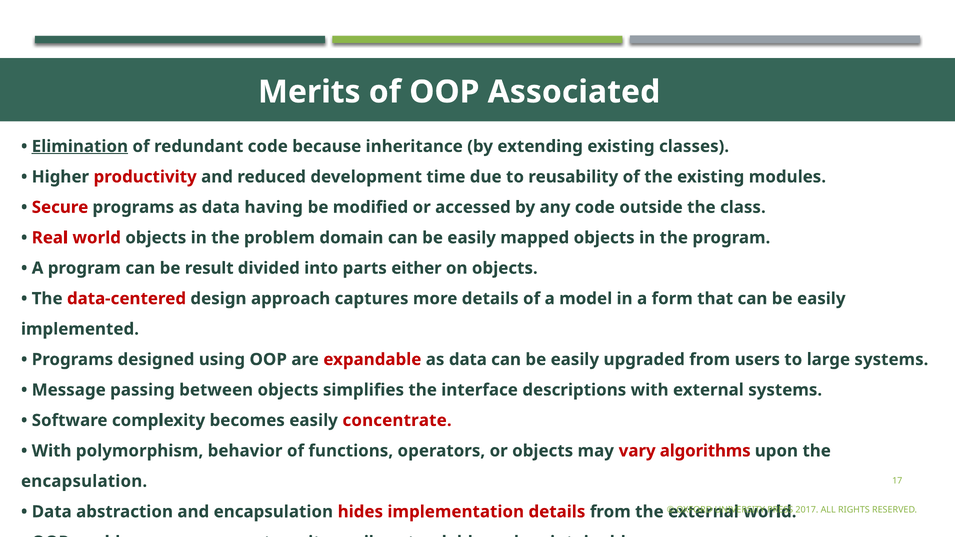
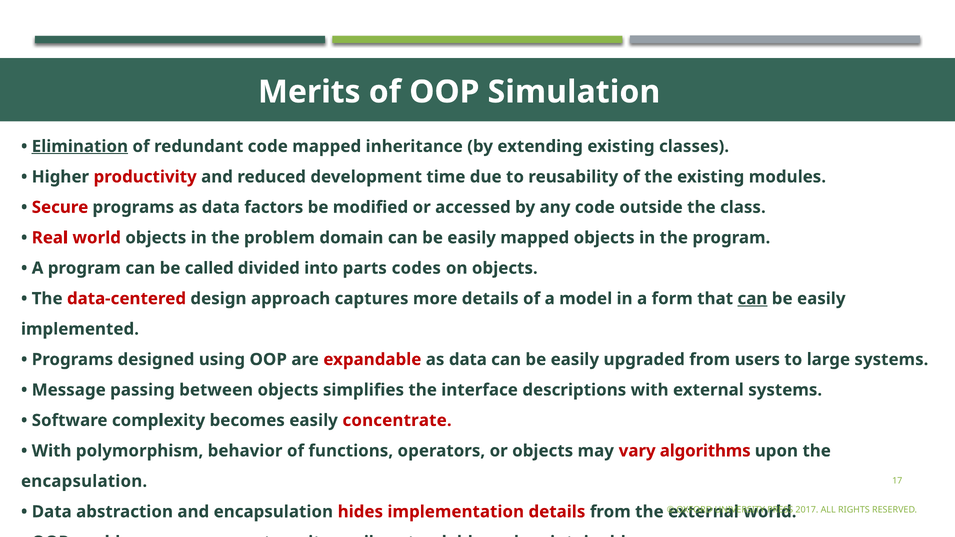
Associated: Associated -> Simulation (574, 92)
code because: because -> mapped (327, 146)
having: having -> factors (274, 207)
result: result -> called (209, 268)
either: either -> codes (416, 268)
can underline: none -> present (752, 299)
